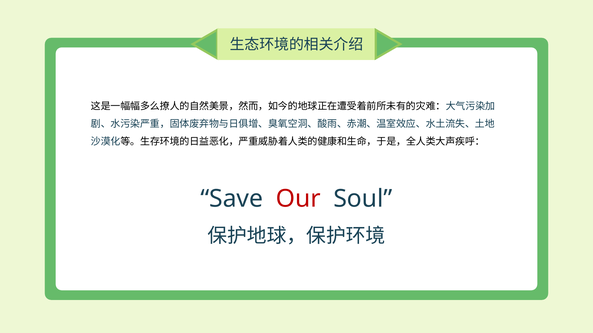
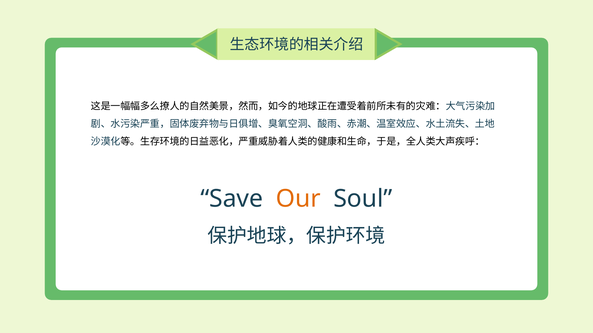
Our colour: red -> orange (298, 199)
